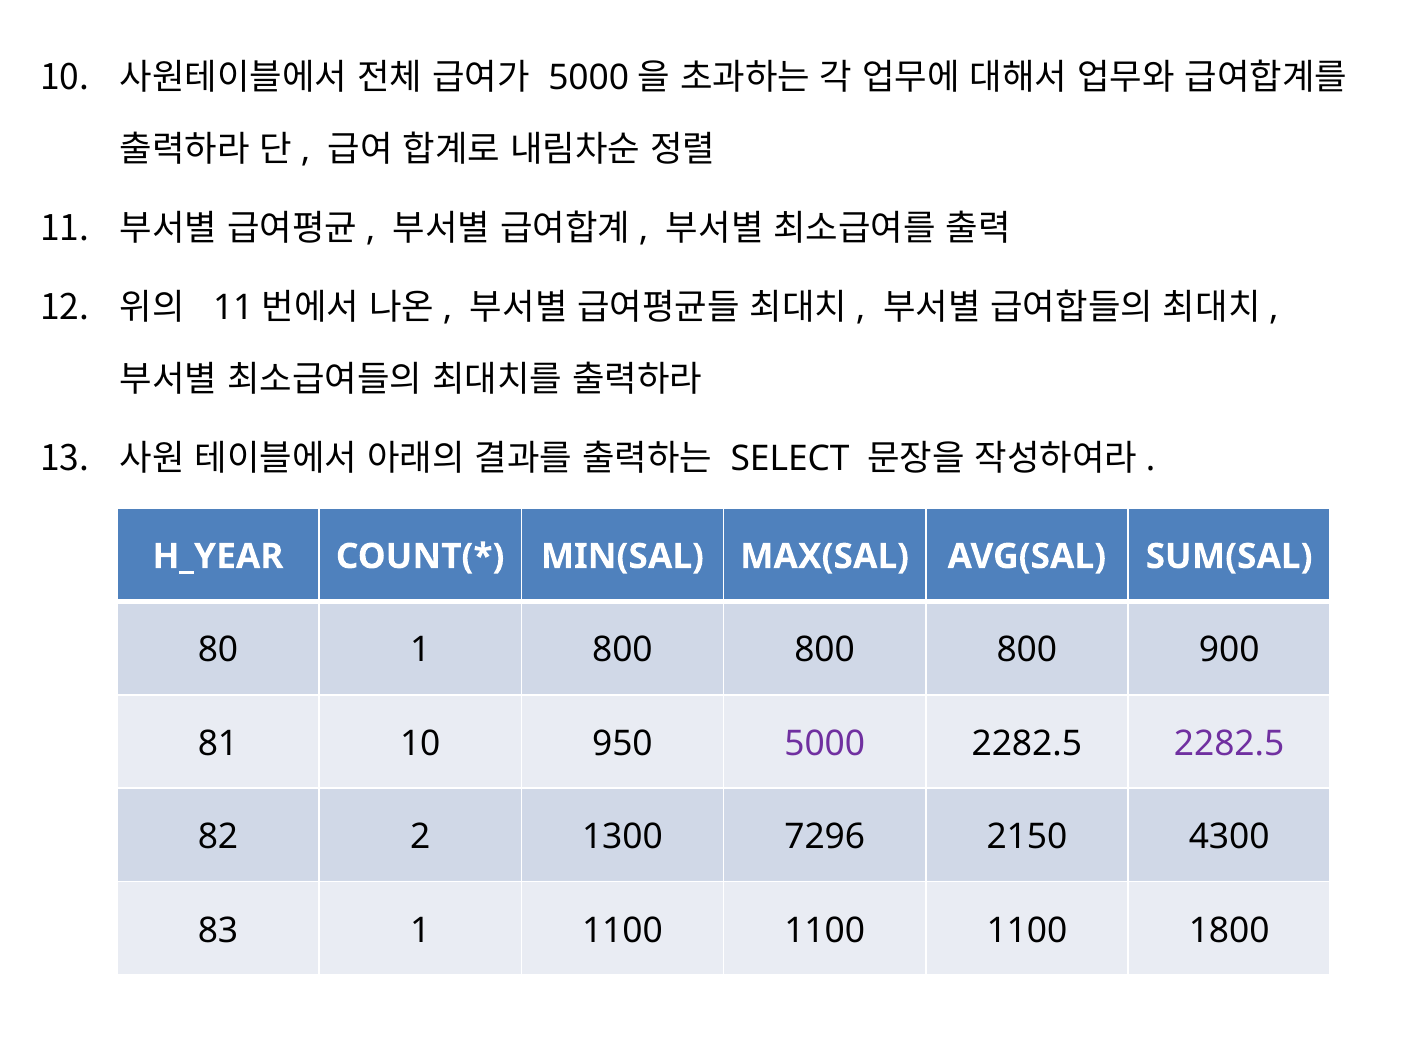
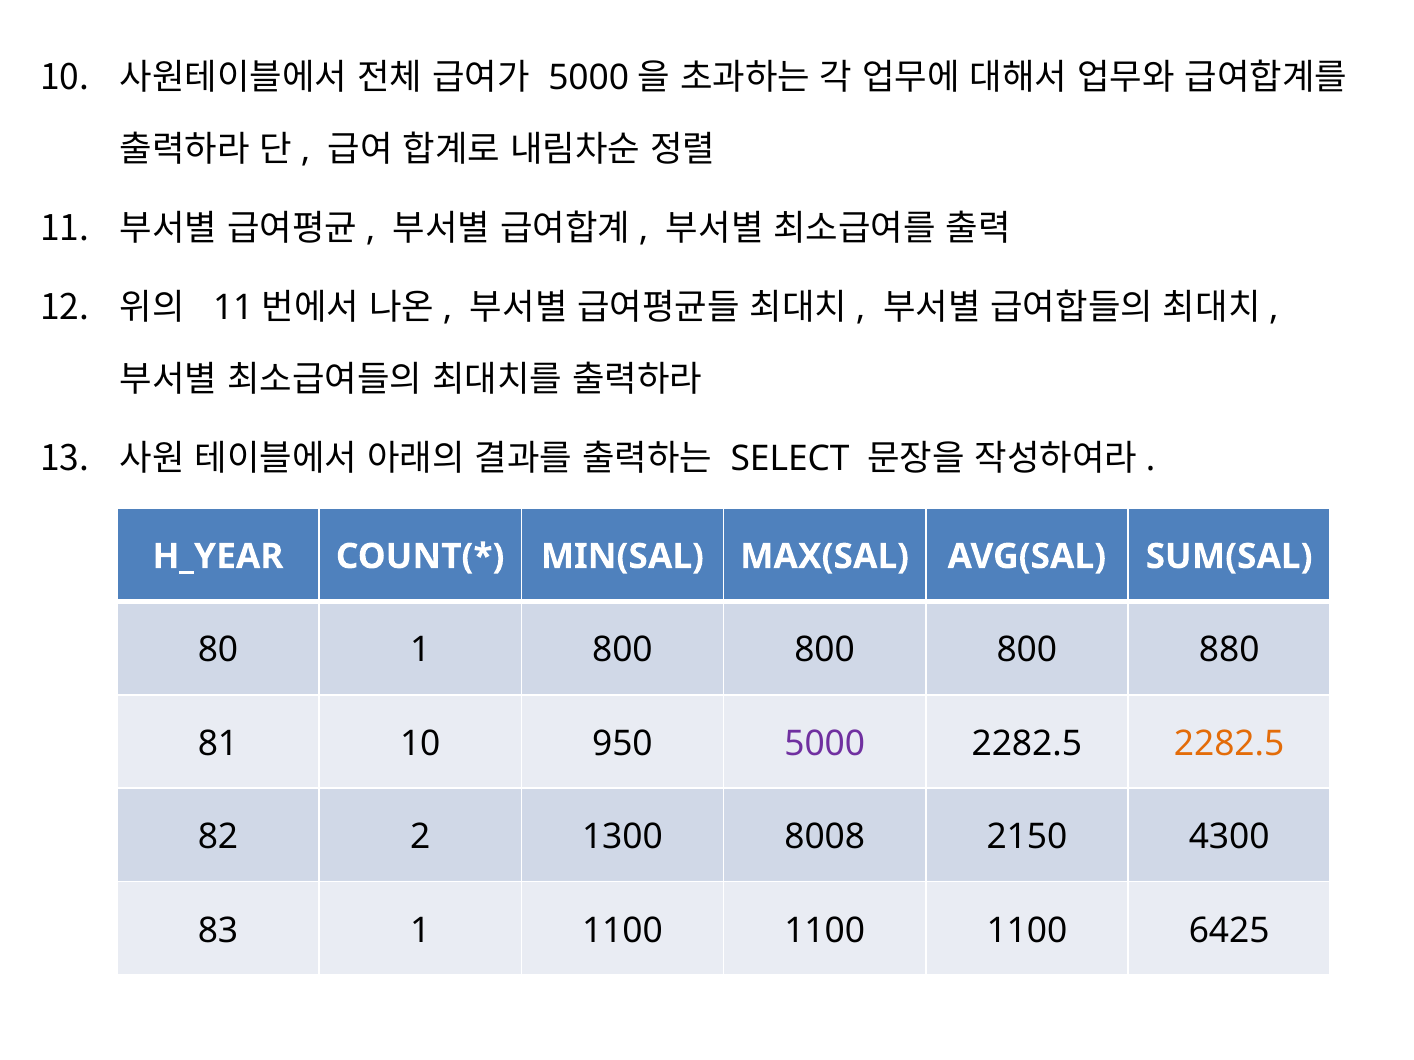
900: 900 -> 880 (1229, 650)
2282.5 colour: purple -> orange (1229, 744)
7296: 7296 -> 8008 (825, 837)
1800: 1800 -> 6425 (1229, 931)
